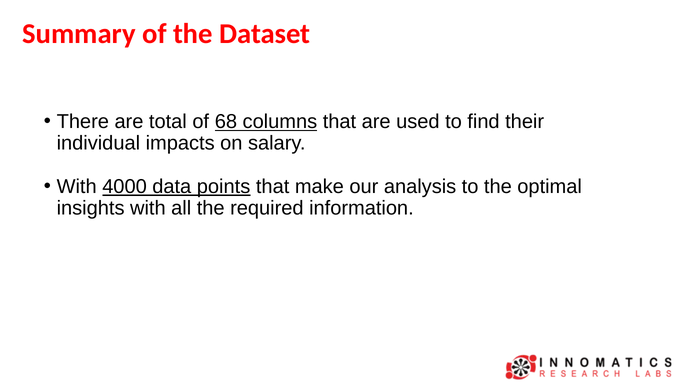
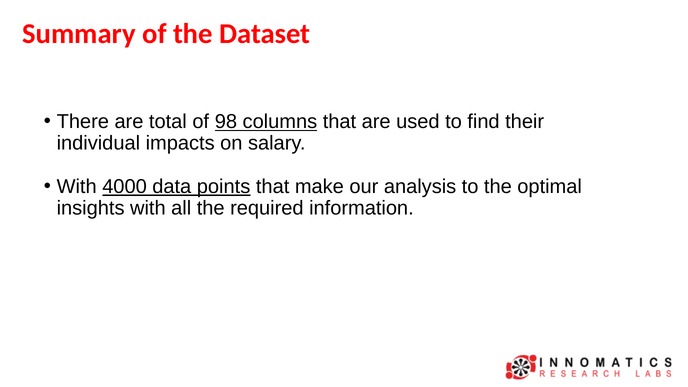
68: 68 -> 98 (226, 122)
